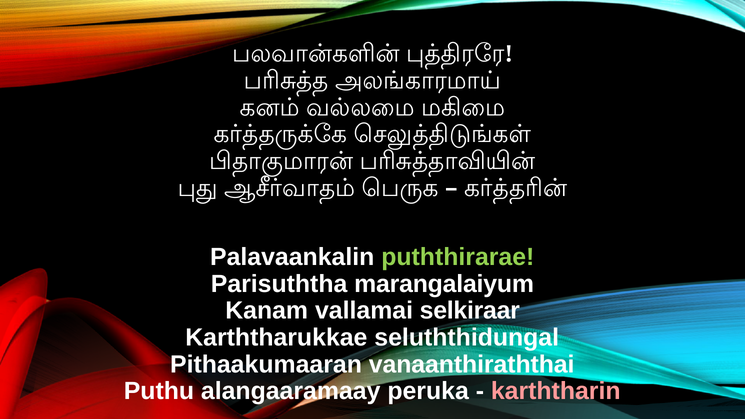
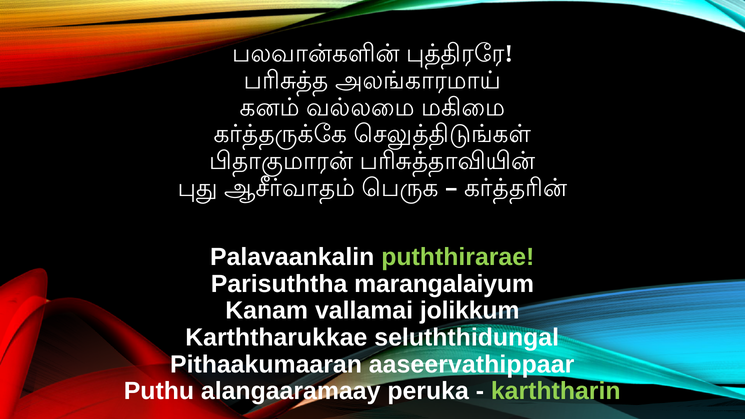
selkiraar: selkiraar -> jolikkum (470, 311)
vanaanthiraththai: vanaanthiraththai -> aaseervathippaar (472, 364)
karththarin colour: pink -> light green (556, 391)
